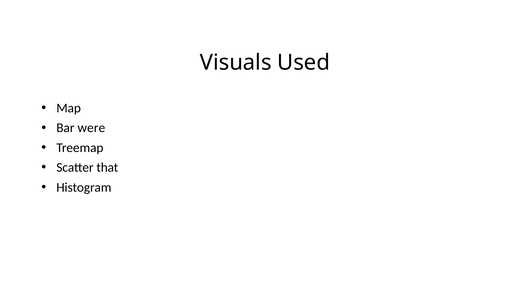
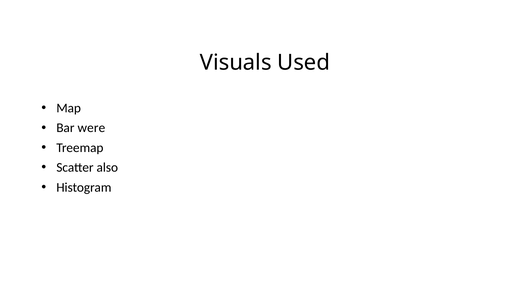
that: that -> also (107, 168)
